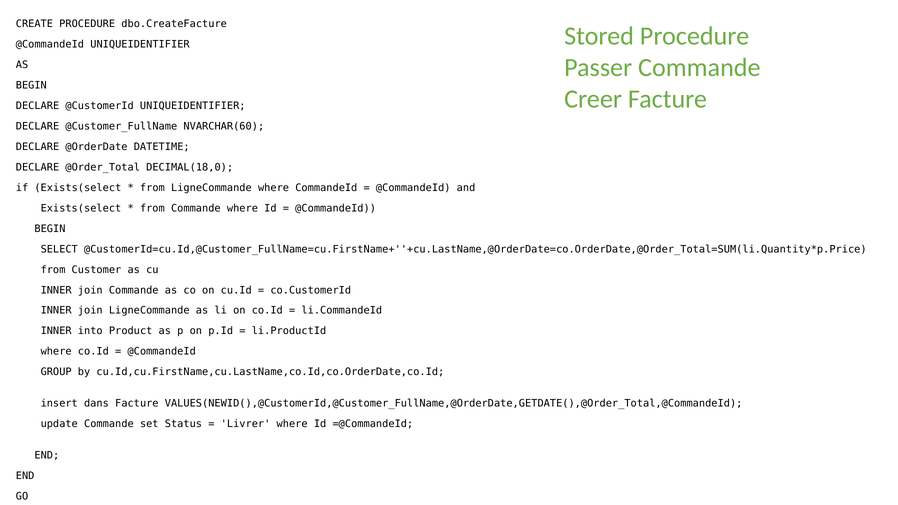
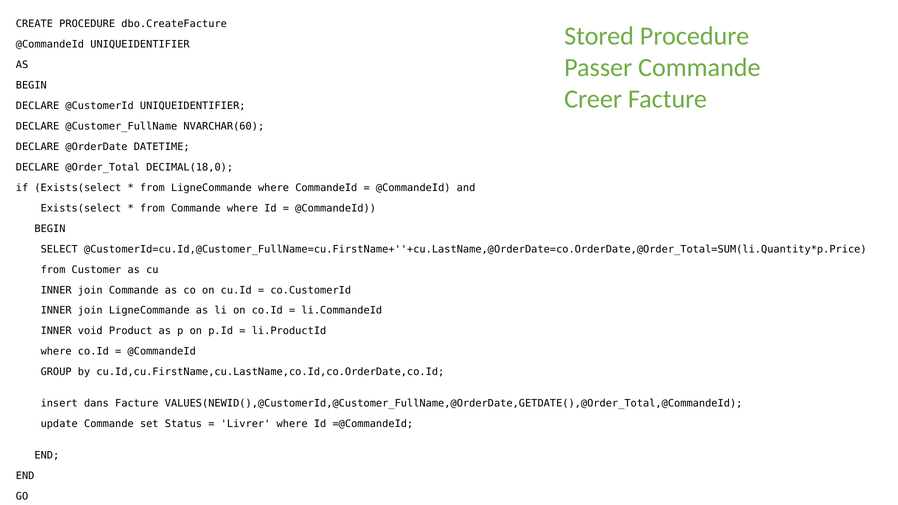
into: into -> void (90, 331)
